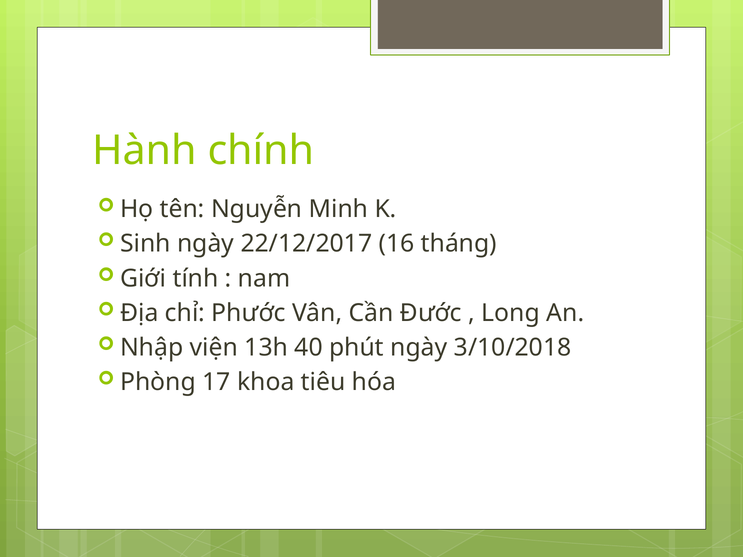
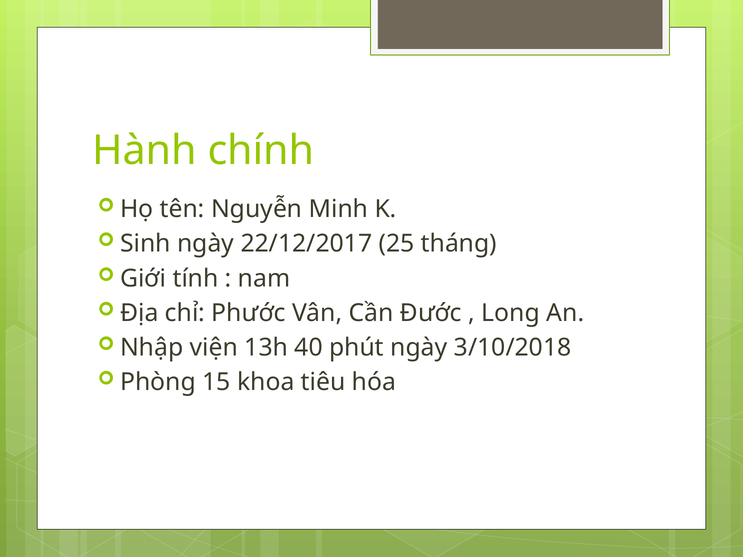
16: 16 -> 25 (397, 244)
17: 17 -> 15 (216, 382)
